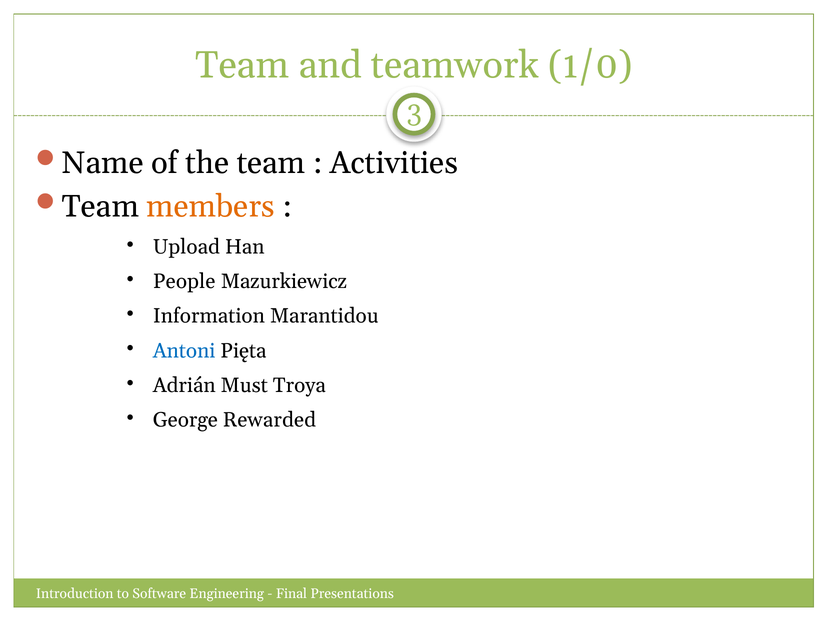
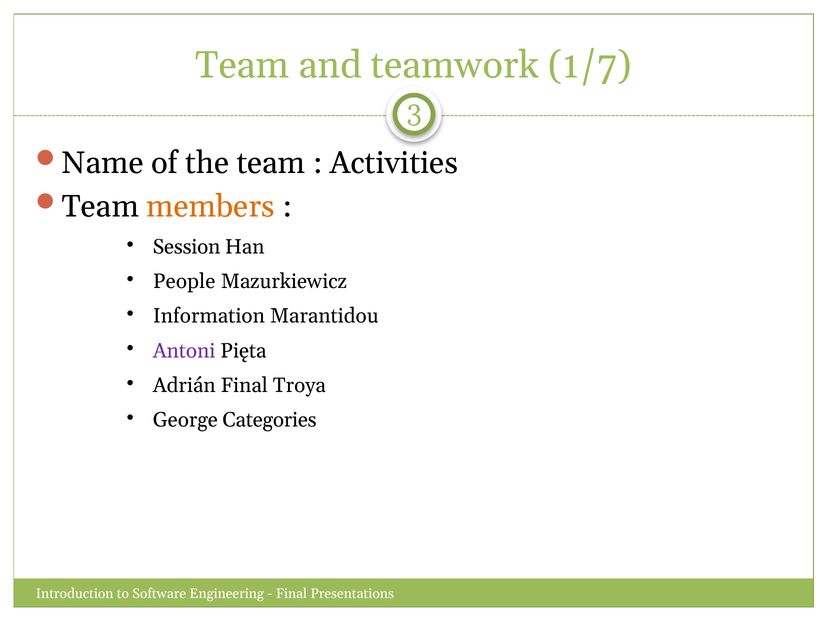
1/0: 1/0 -> 1/7 (590, 65)
Upload: Upload -> Session (187, 247)
Antoni colour: blue -> purple (184, 351)
Adrián Must: Must -> Final (244, 385)
Rewarded: Rewarded -> Categories (270, 420)
